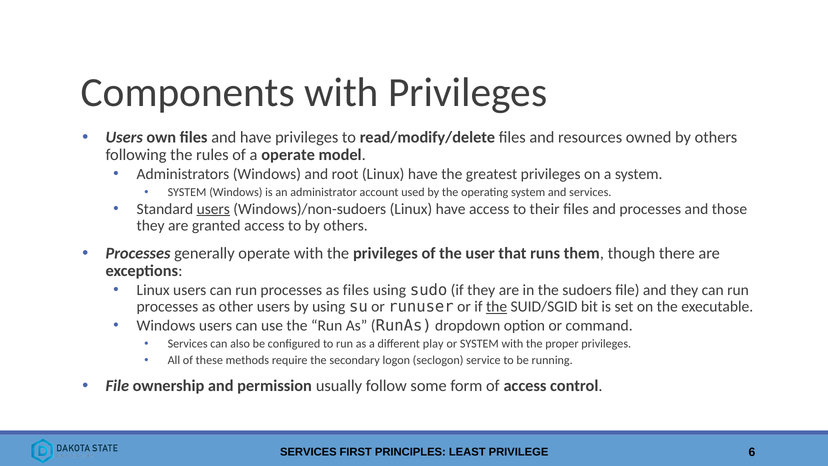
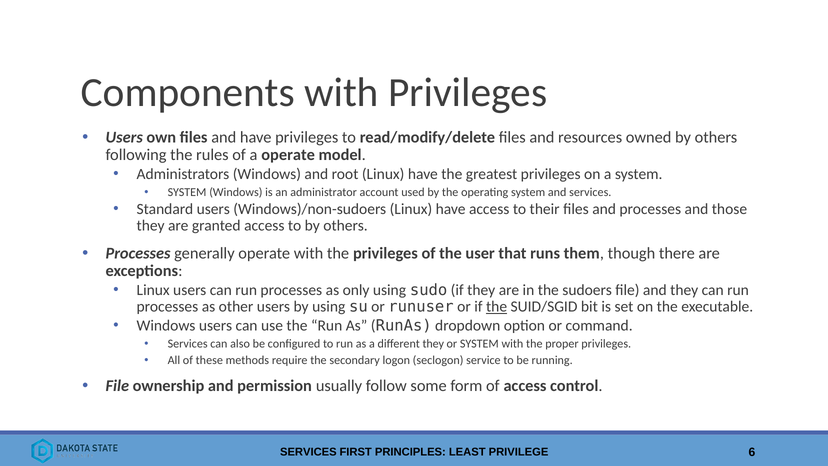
users underline: present -> none (213, 209)
as files: files -> only (356, 290)
different play: play -> they (433, 344)
